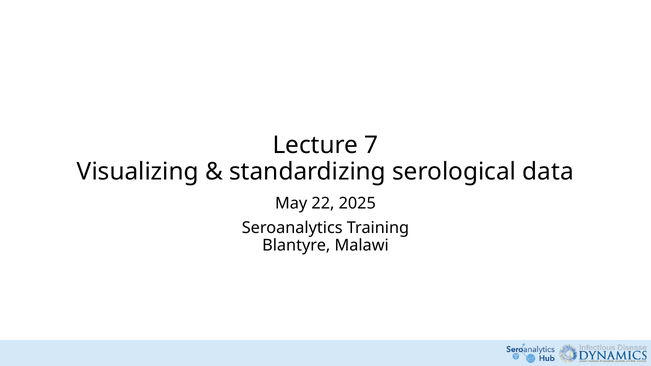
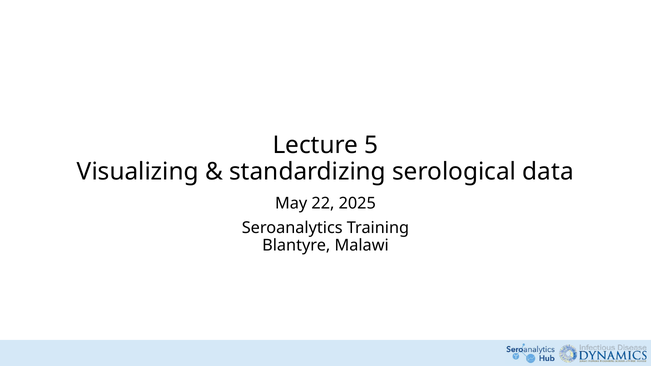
7: 7 -> 5 (371, 145)
